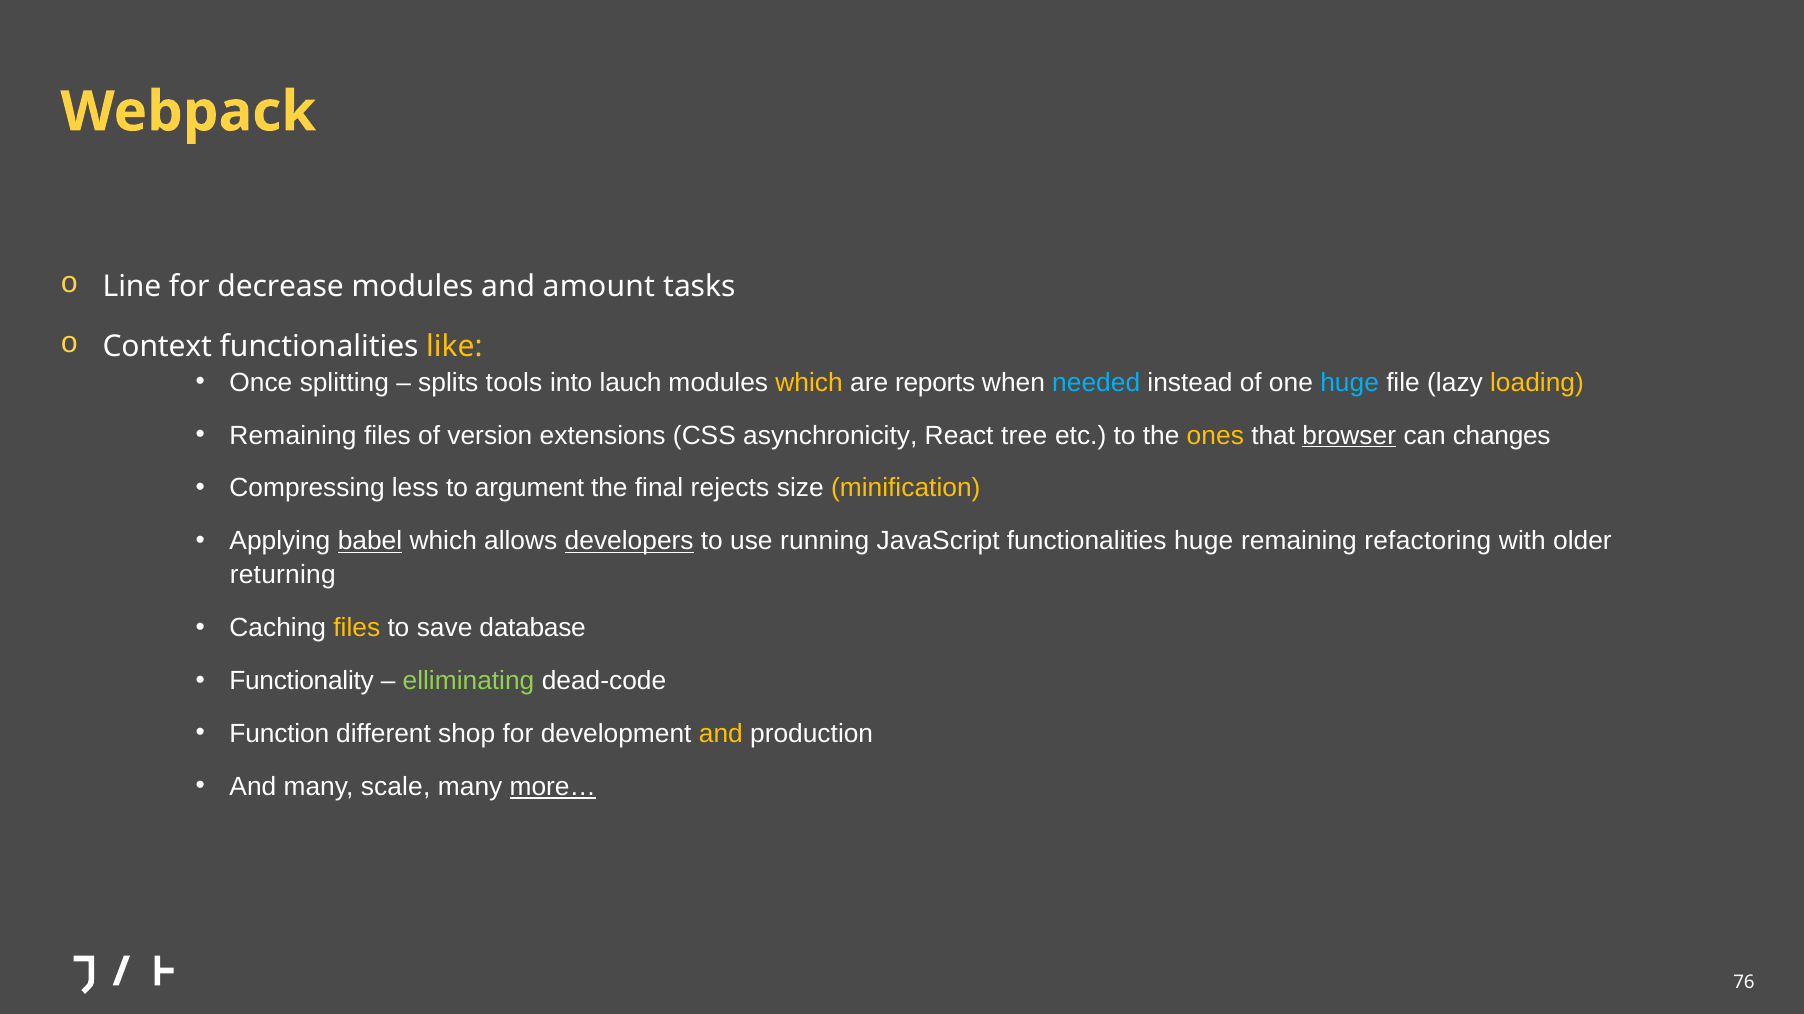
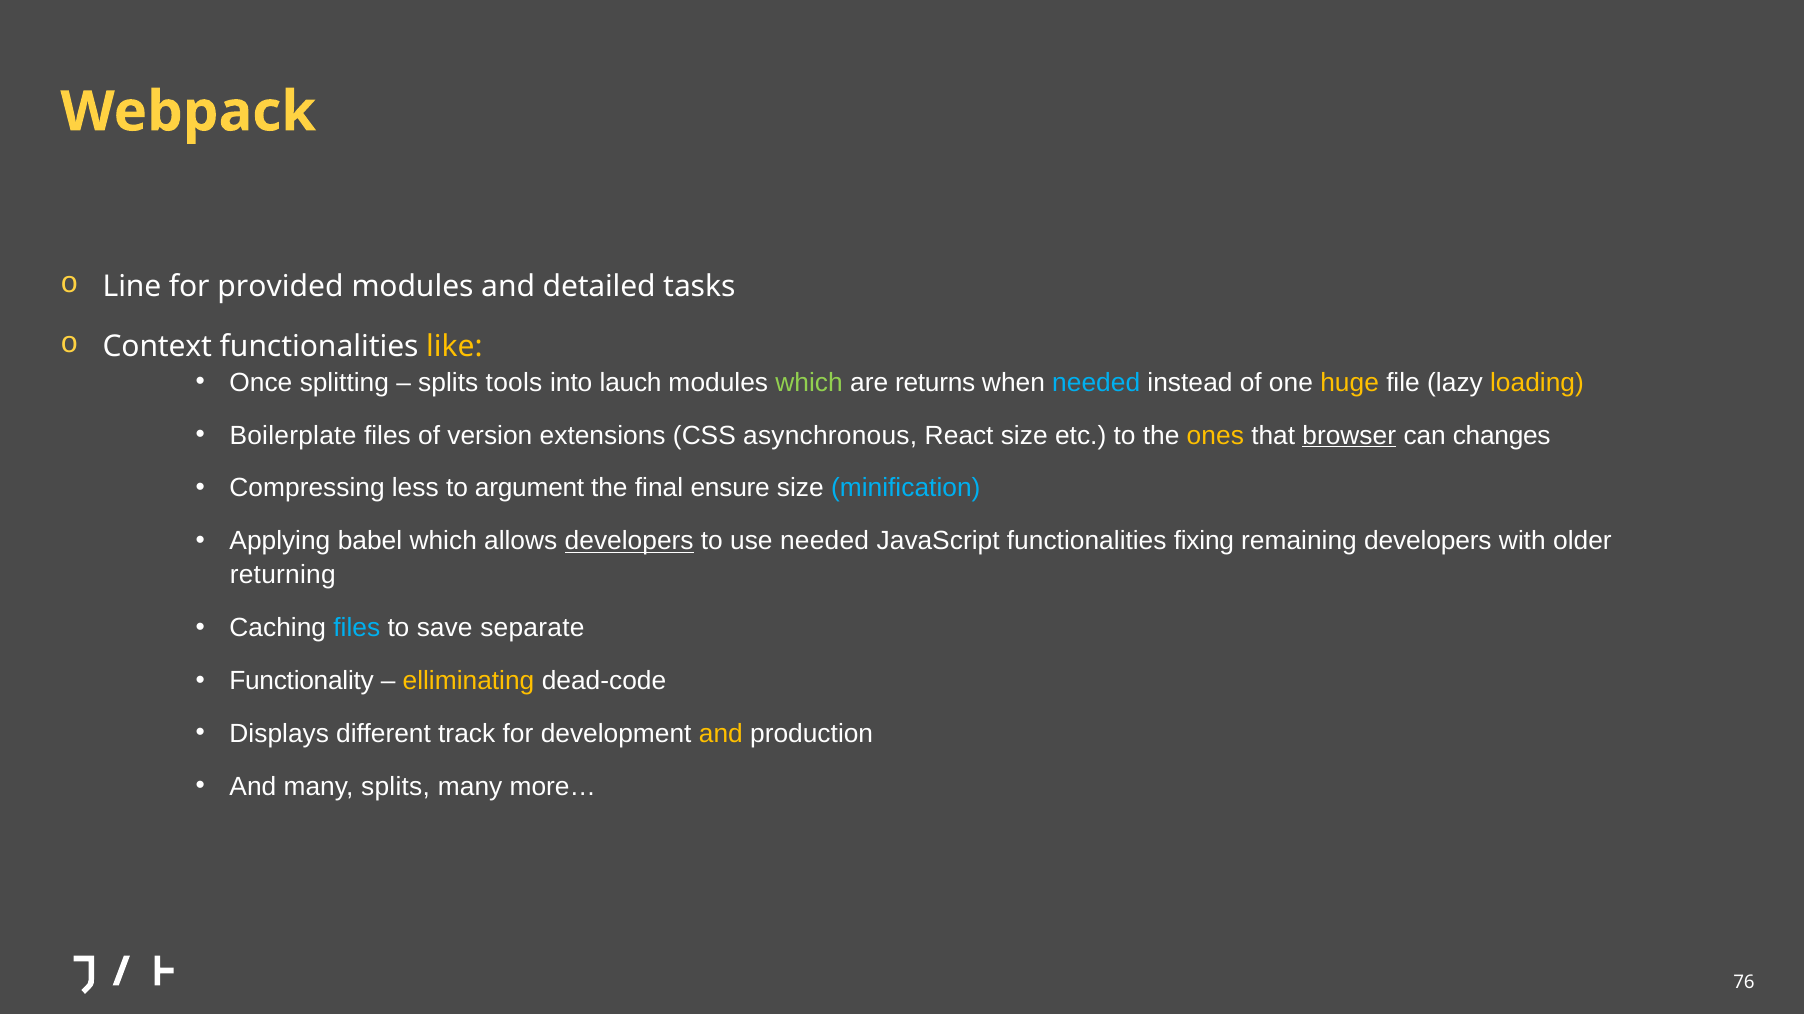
decrease: decrease -> provided (281, 287)
amount: amount -> detailed (599, 287)
which colour: yellow -> light green (809, 383)
reports: reports -> returns (935, 383)
huge colour: light blue -> yellow (1350, 383)
Remaining: Remaining -> Boilerplate (293, 436)
asynchronicity: asynchronicity -> asynchronous (830, 436)
React tree: tree -> size (1024, 436)
rejects: rejects -> ensure (730, 489)
minification colour: yellow -> light blue (906, 489)
babel underline: present -> none (370, 541)
use running: running -> needed (825, 541)
functionalities huge: huge -> fixing (1204, 541)
remaining refactoring: refactoring -> developers (1428, 541)
files colour: yellow -> light blue (357, 628)
database: database -> separate (532, 628)
elliminating colour: light green -> yellow (468, 681)
Function: Function -> Displays (279, 734)
shop: shop -> track (467, 734)
many scale: scale -> splits (395, 787)
more… underline: present -> none (553, 787)
